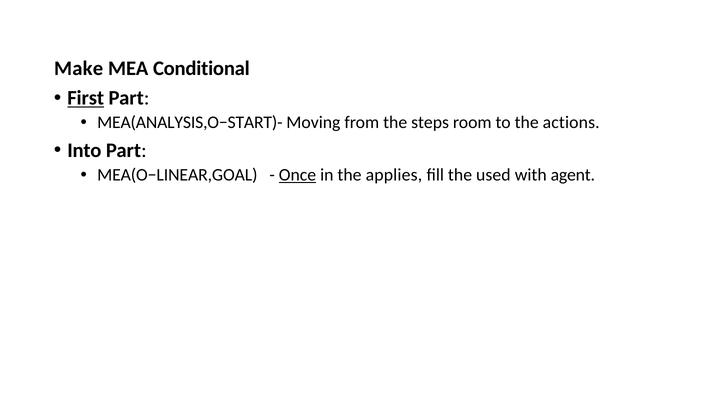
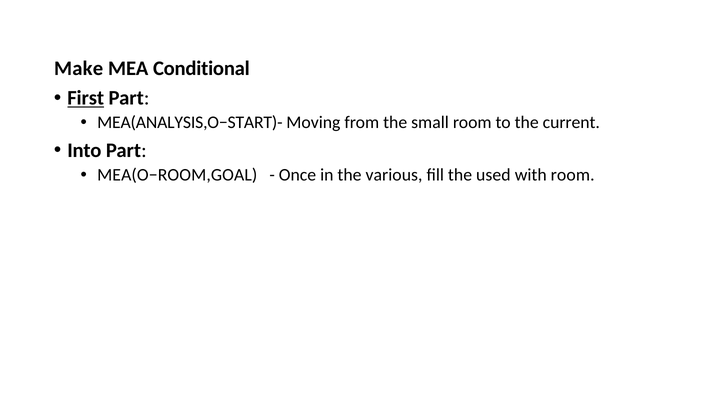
steps: steps -> small (430, 123)
actions: actions -> current (571, 123)
MEA(O−LINEAR,GOAL: MEA(O−LINEAR,GOAL -> MEA(O−ROOM,GOAL (177, 175)
Once underline: present -> none (297, 175)
applies: applies -> various (394, 175)
with agent: agent -> room (573, 175)
